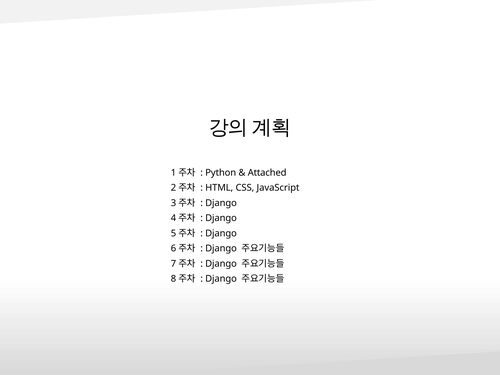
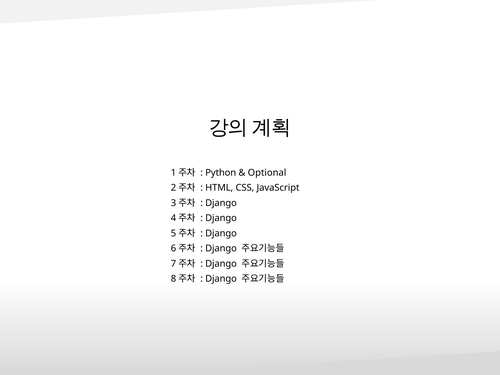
Attached: Attached -> Optional (267, 173)
